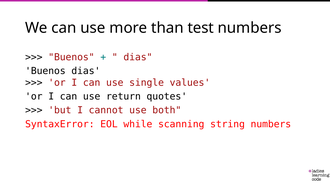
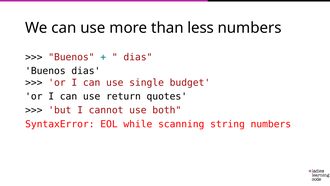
test: test -> less (201, 28)
values: values -> budget (190, 82)
